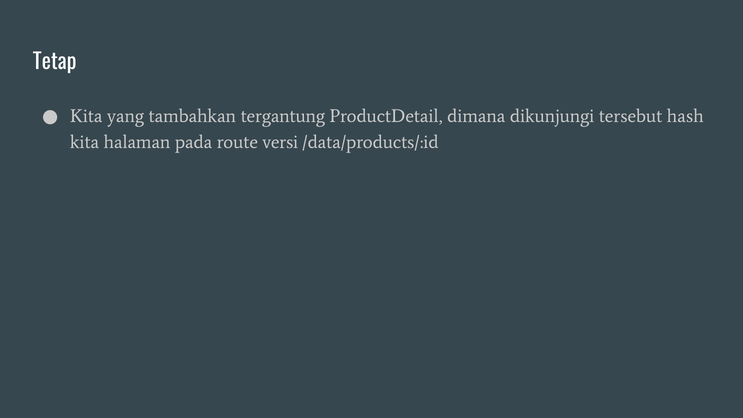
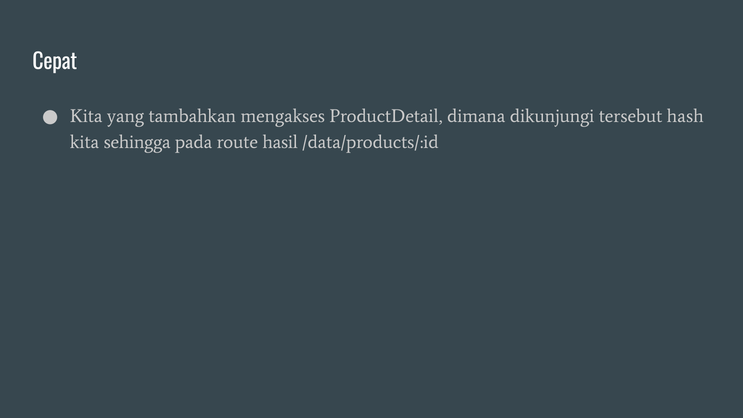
Tetap: Tetap -> Cepat (55, 62)
tergantung: tergantung -> mengakses (283, 116)
halaman: halaman -> sehingga (137, 142)
versi: versi -> hasil (280, 142)
